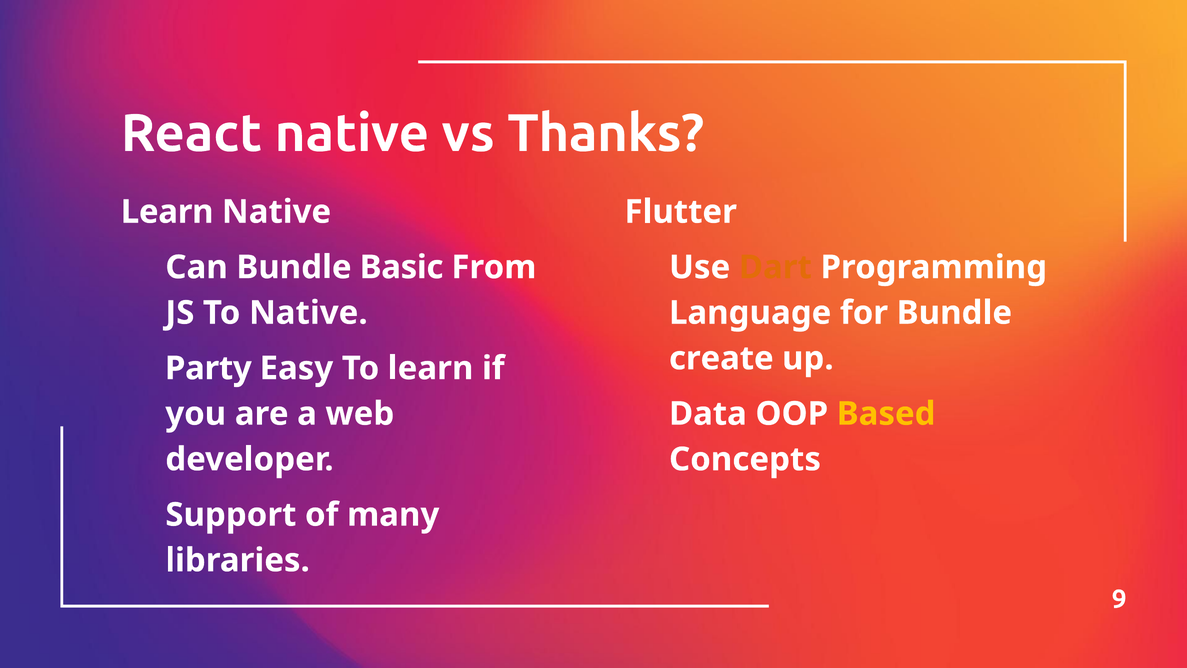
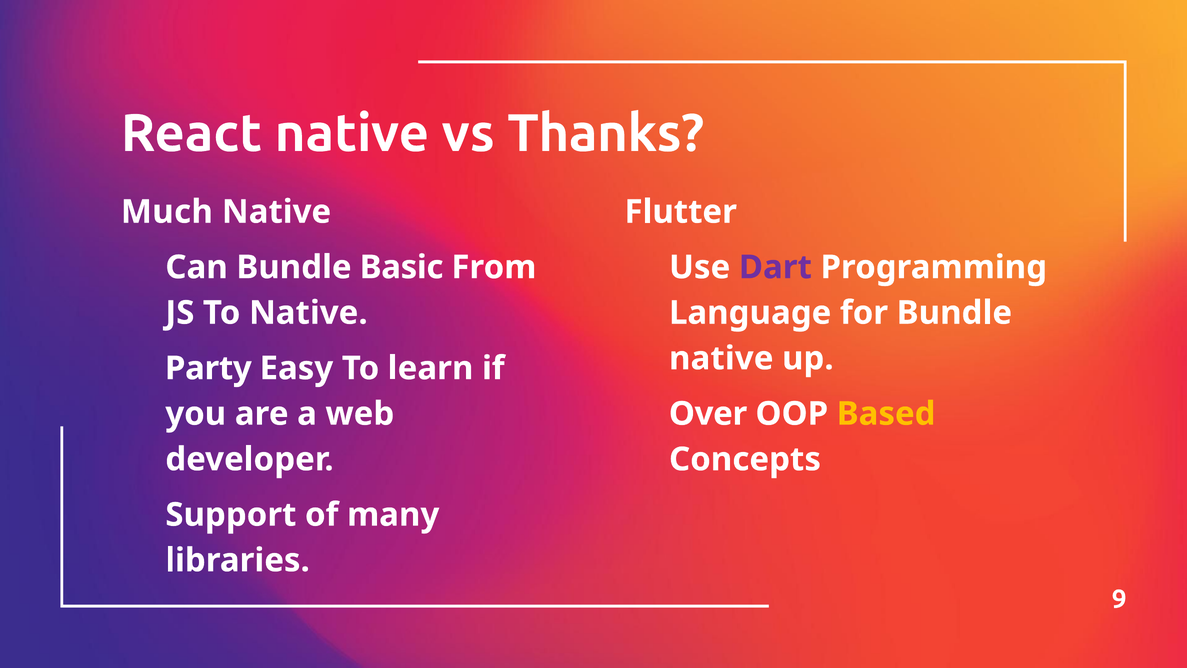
Learn: Learn -> Much (167, 212)
Dart colour: orange -> purple (775, 267)
create: create -> native (721, 358)
Data: Data -> Over (708, 414)
